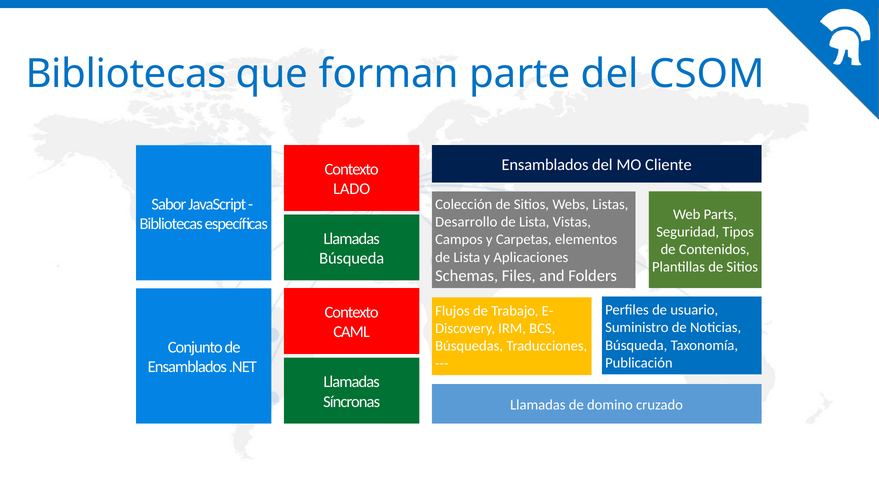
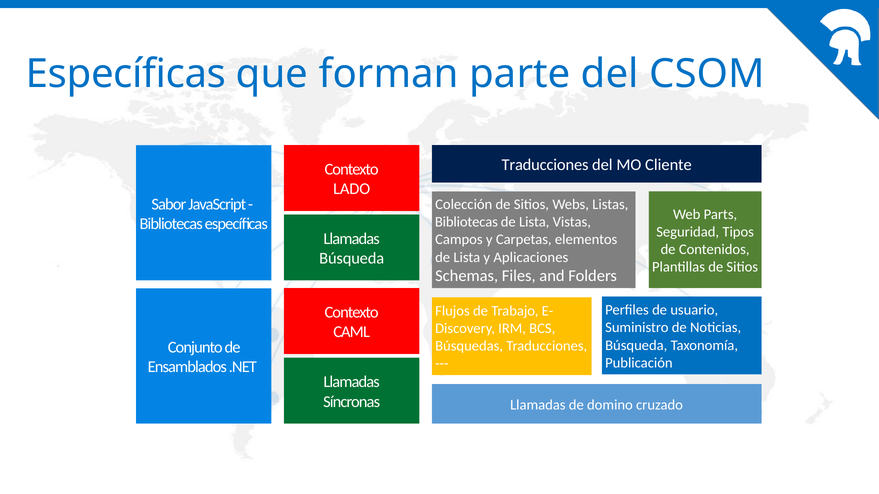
Bibliotecas: Bibliotecas -> Específicas (126, 74)
Ensamblados: Ensamblados -> Traducciones (545, 165)
Desarrollo: Desarrollo -> Bibliotecas (466, 222)
